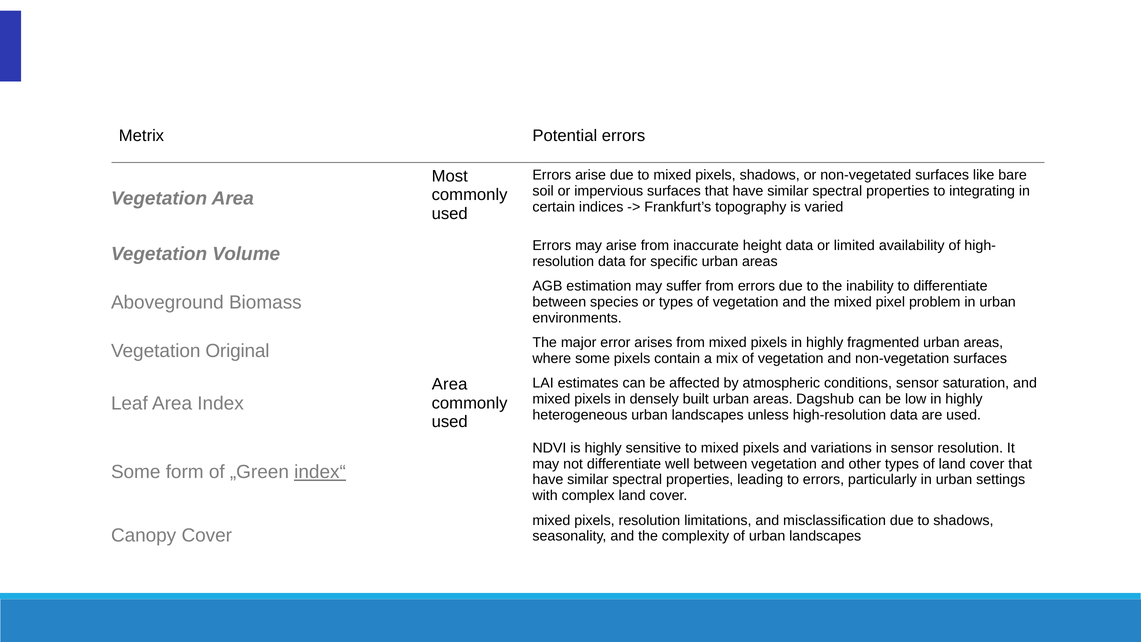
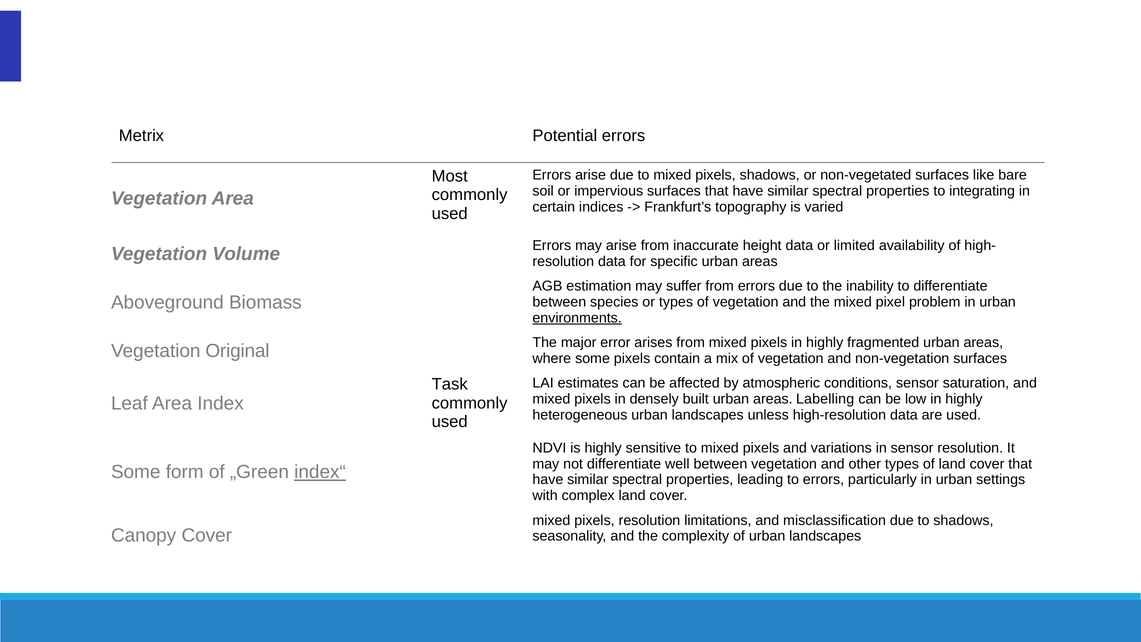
environments underline: none -> present (577, 318)
Area: Area -> Task (450, 384)
Dagshub: Dagshub -> Labelling (825, 399)
